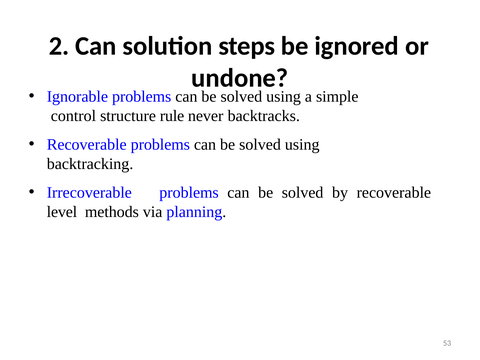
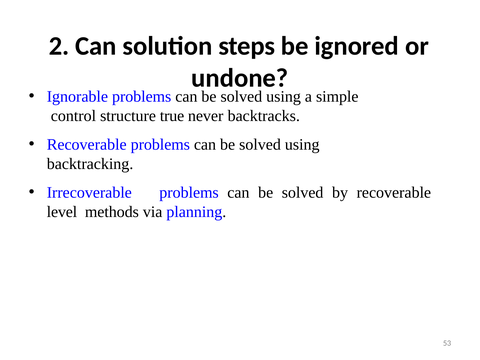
rule: rule -> true (172, 116)
